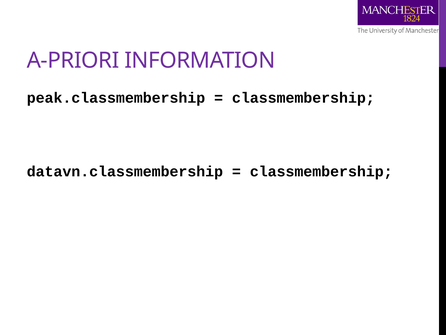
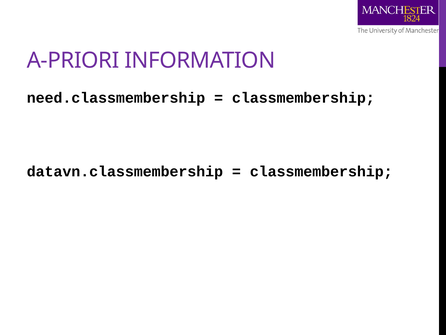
peak.classmembership: peak.classmembership -> need.classmembership (116, 98)
